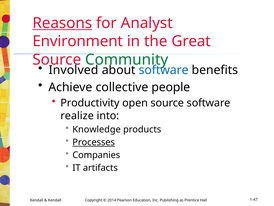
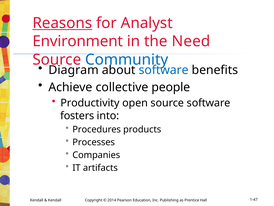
Great: Great -> Need (191, 41)
Community colour: green -> blue (127, 60)
Involved: Involved -> Diagram (74, 70)
realize: realize -> fosters (77, 116)
Knowledge: Knowledge -> Procedures (97, 129)
Processes underline: present -> none (94, 142)
